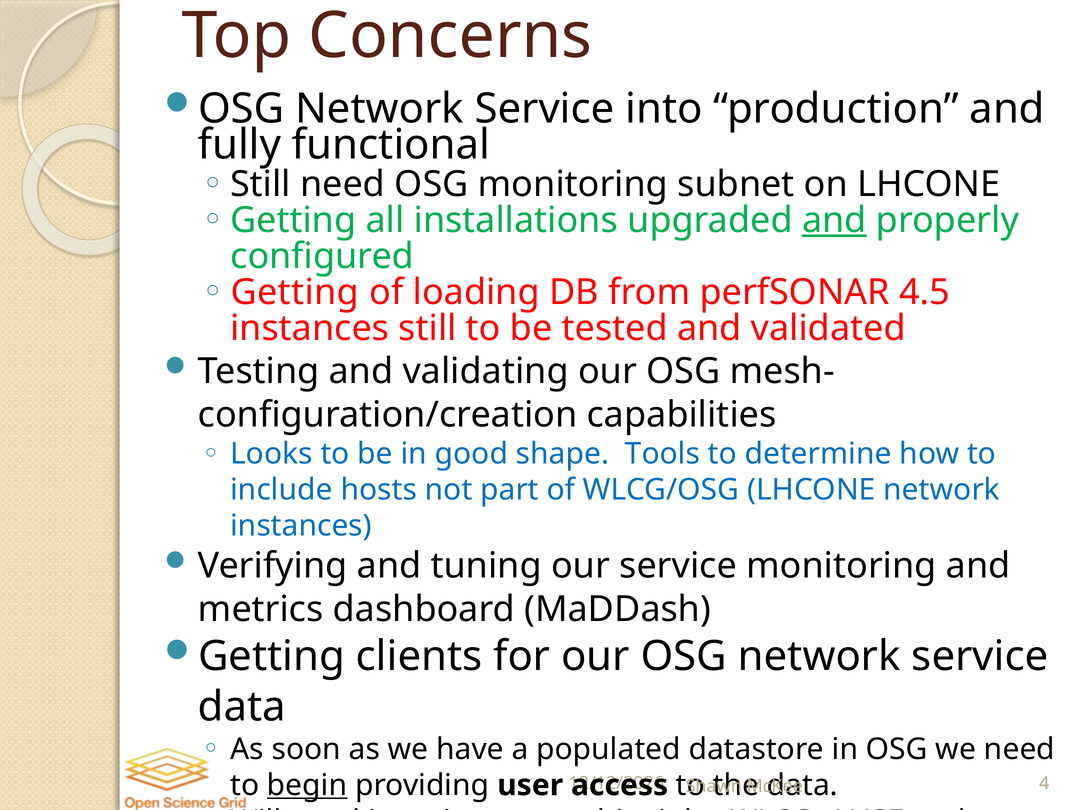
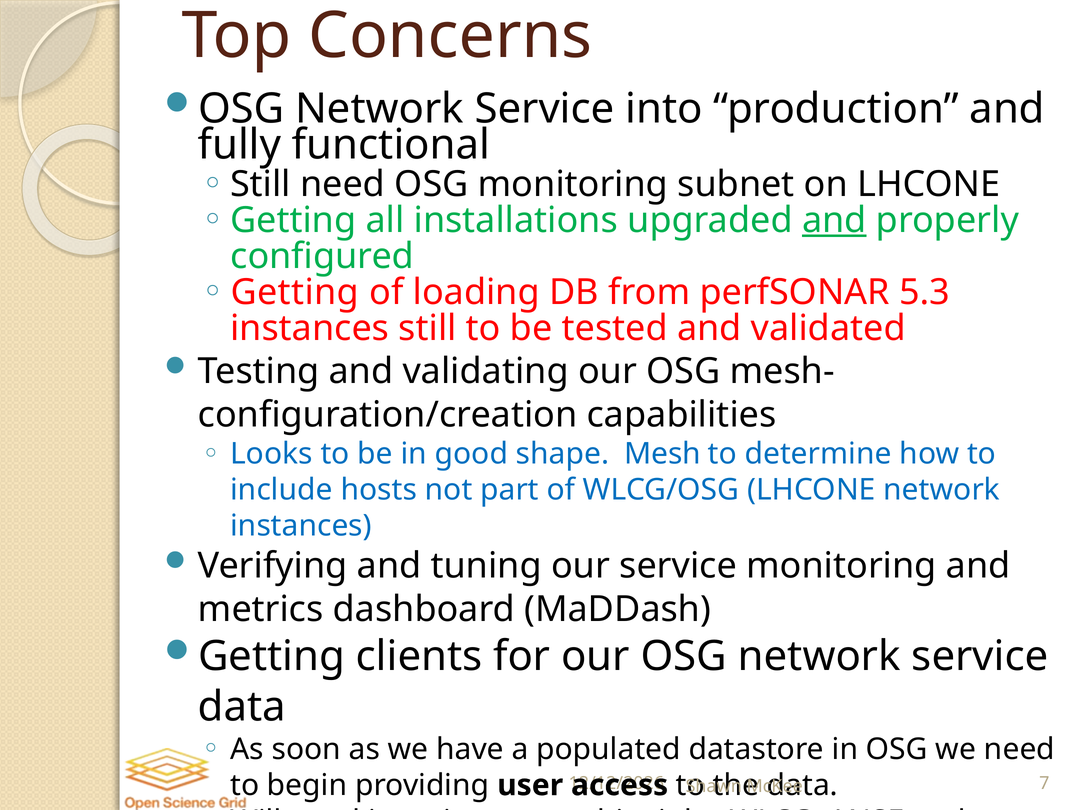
4.5: 4.5 -> 5.3 (925, 292)
Tools: Tools -> Mesh (663, 454)
begin underline: present -> none (307, 785)
4: 4 -> 7 (1044, 783)
